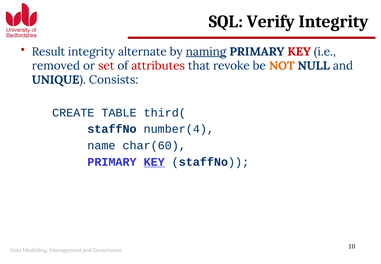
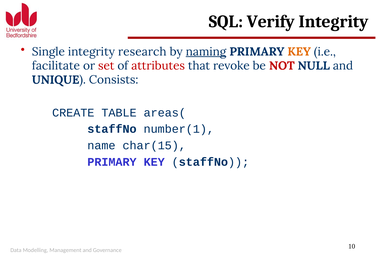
Result: Result -> Single (48, 52)
alternate: alternate -> research (142, 52)
KEY colour: red -> orange (299, 52)
removed: removed -> facilitate (56, 66)
NOT colour: orange -> red (282, 66)
third(: third( -> areas( (165, 113)
number(4: number(4 -> number(1 (179, 129)
char(60: char(60 -> char(15 (154, 145)
KEY underline: present -> none (154, 162)
